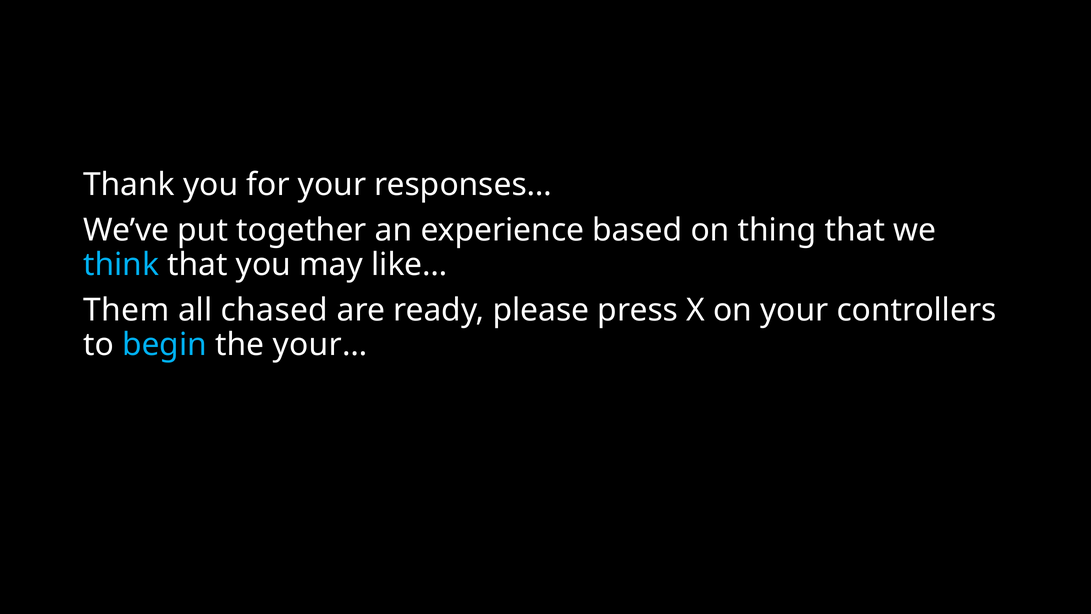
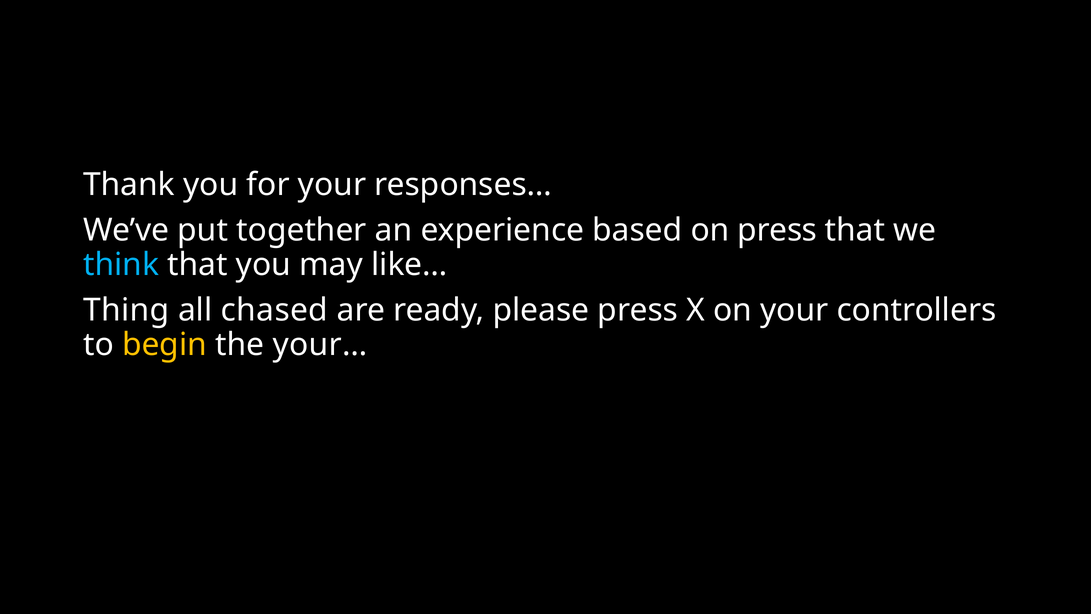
on thing: thing -> press (777, 230)
Them: Them -> Thing (126, 310)
begin colour: light blue -> yellow (164, 345)
